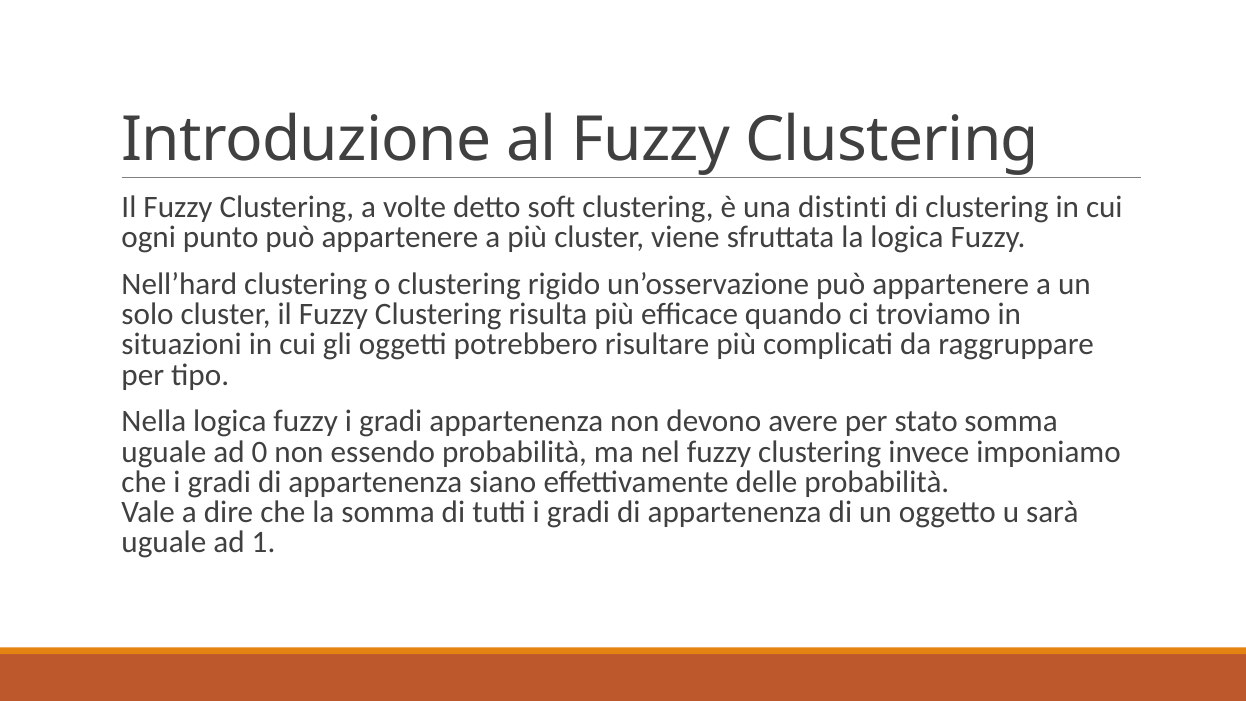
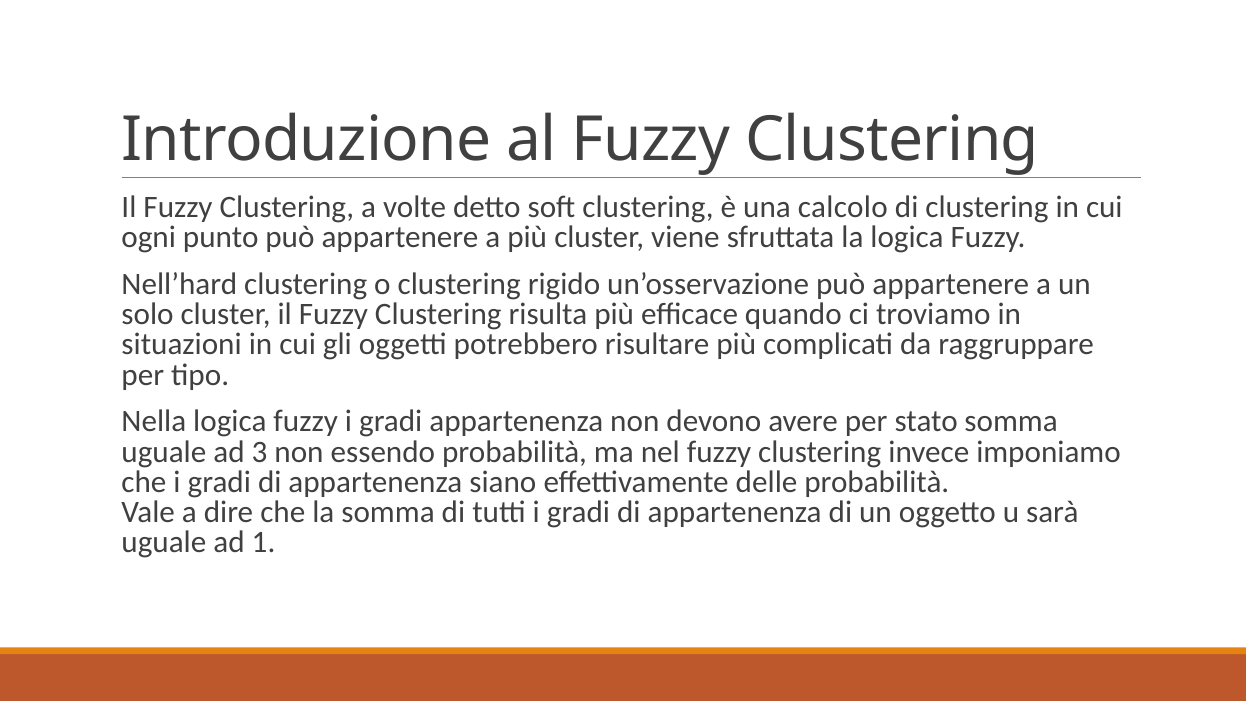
distinti: distinti -> calcolo (843, 207)
0: 0 -> 3 (260, 452)
